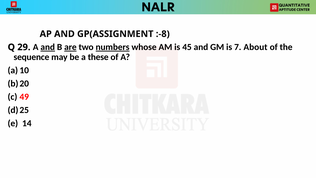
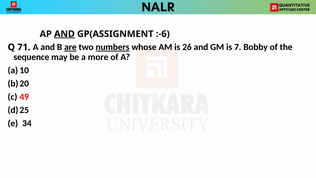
AND underline: none -> present (64, 34)
:-8: :-8 -> :-6 (163, 34)
29: 29 -> 71 (24, 47)
and underline: present -> none (48, 47)
45: 45 -> 26 (187, 47)
About: About -> Bobby (256, 47)
these: these -> more (98, 57)
14: 14 -> 34 (27, 123)
